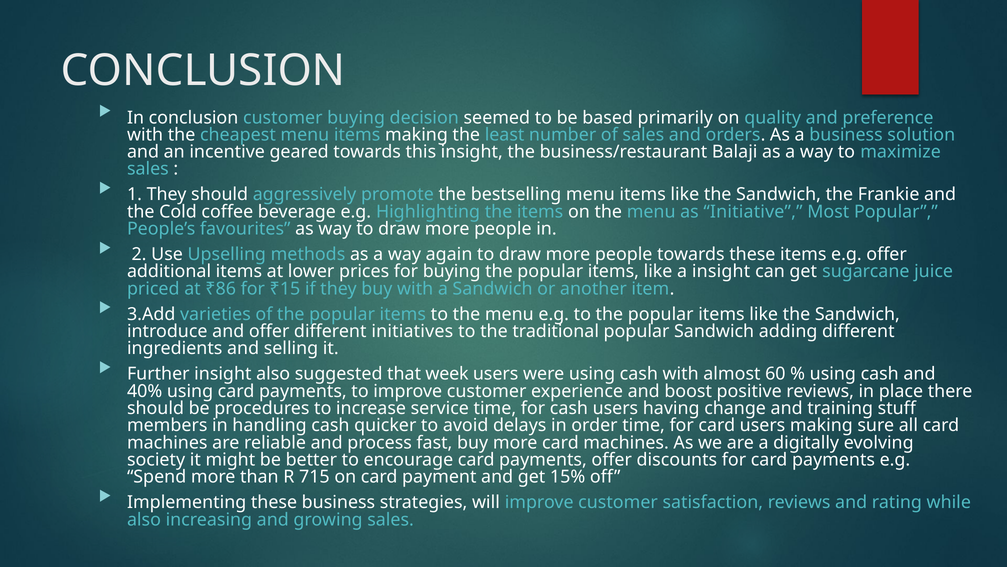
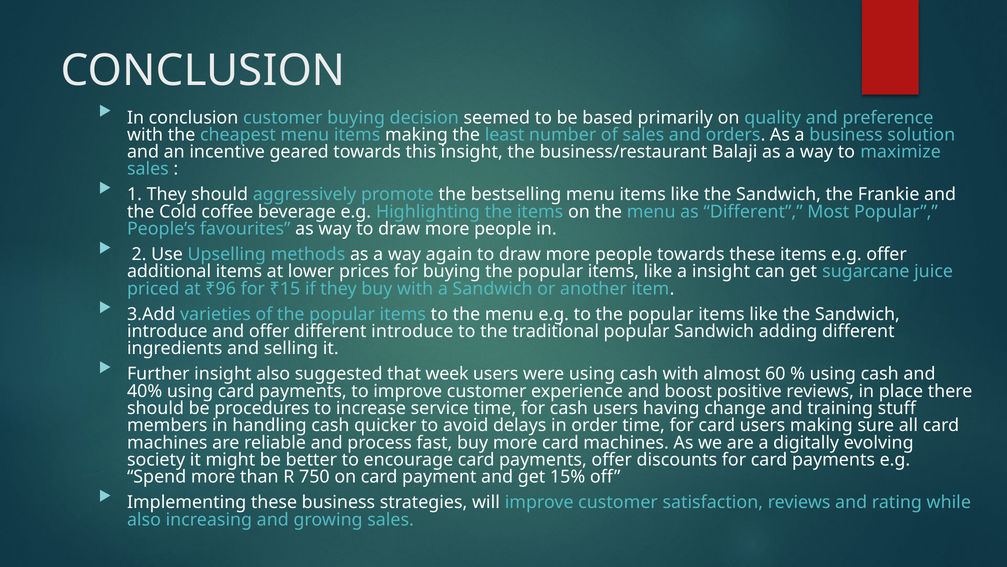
as Initiative: Initiative -> Different (753, 212)
₹86: ₹86 -> ₹96 (221, 288)
different initiatives: initiatives -> introduce (412, 331)
715: 715 -> 750 (314, 476)
